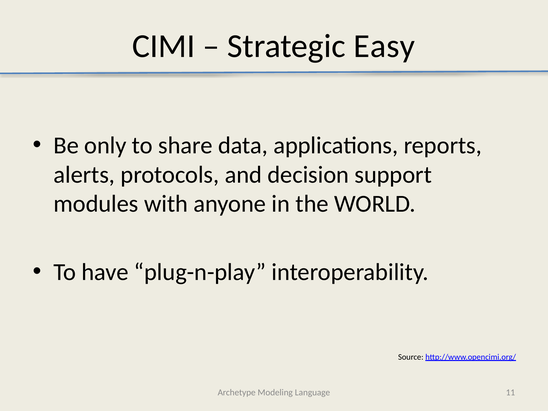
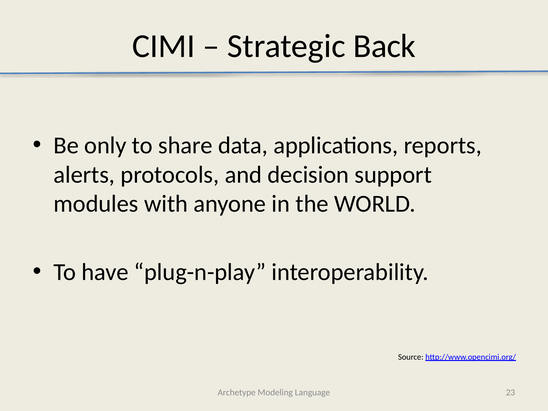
Easy: Easy -> Back (384, 46)
11: 11 -> 23 (510, 392)
